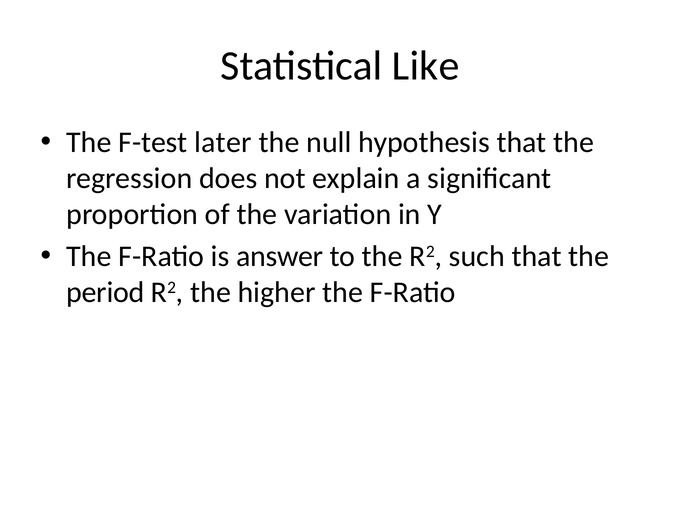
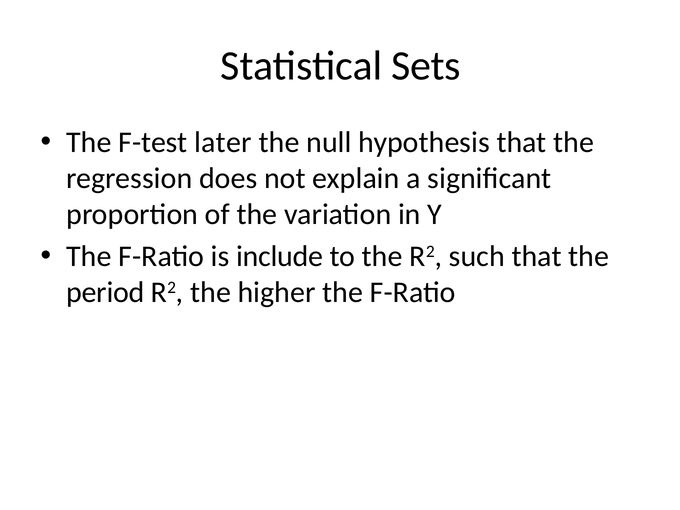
Like: Like -> Sets (426, 66)
answer: answer -> include (280, 256)
